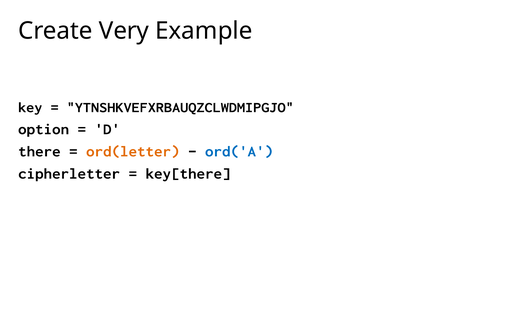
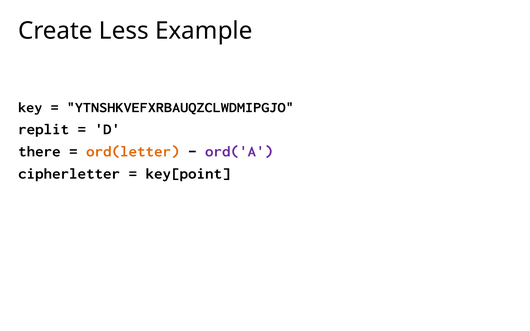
Very: Very -> Less (124, 31)
option: option -> replit (44, 129)
ord('A colour: blue -> purple (239, 151)
key[there: key[there -> key[point (188, 174)
